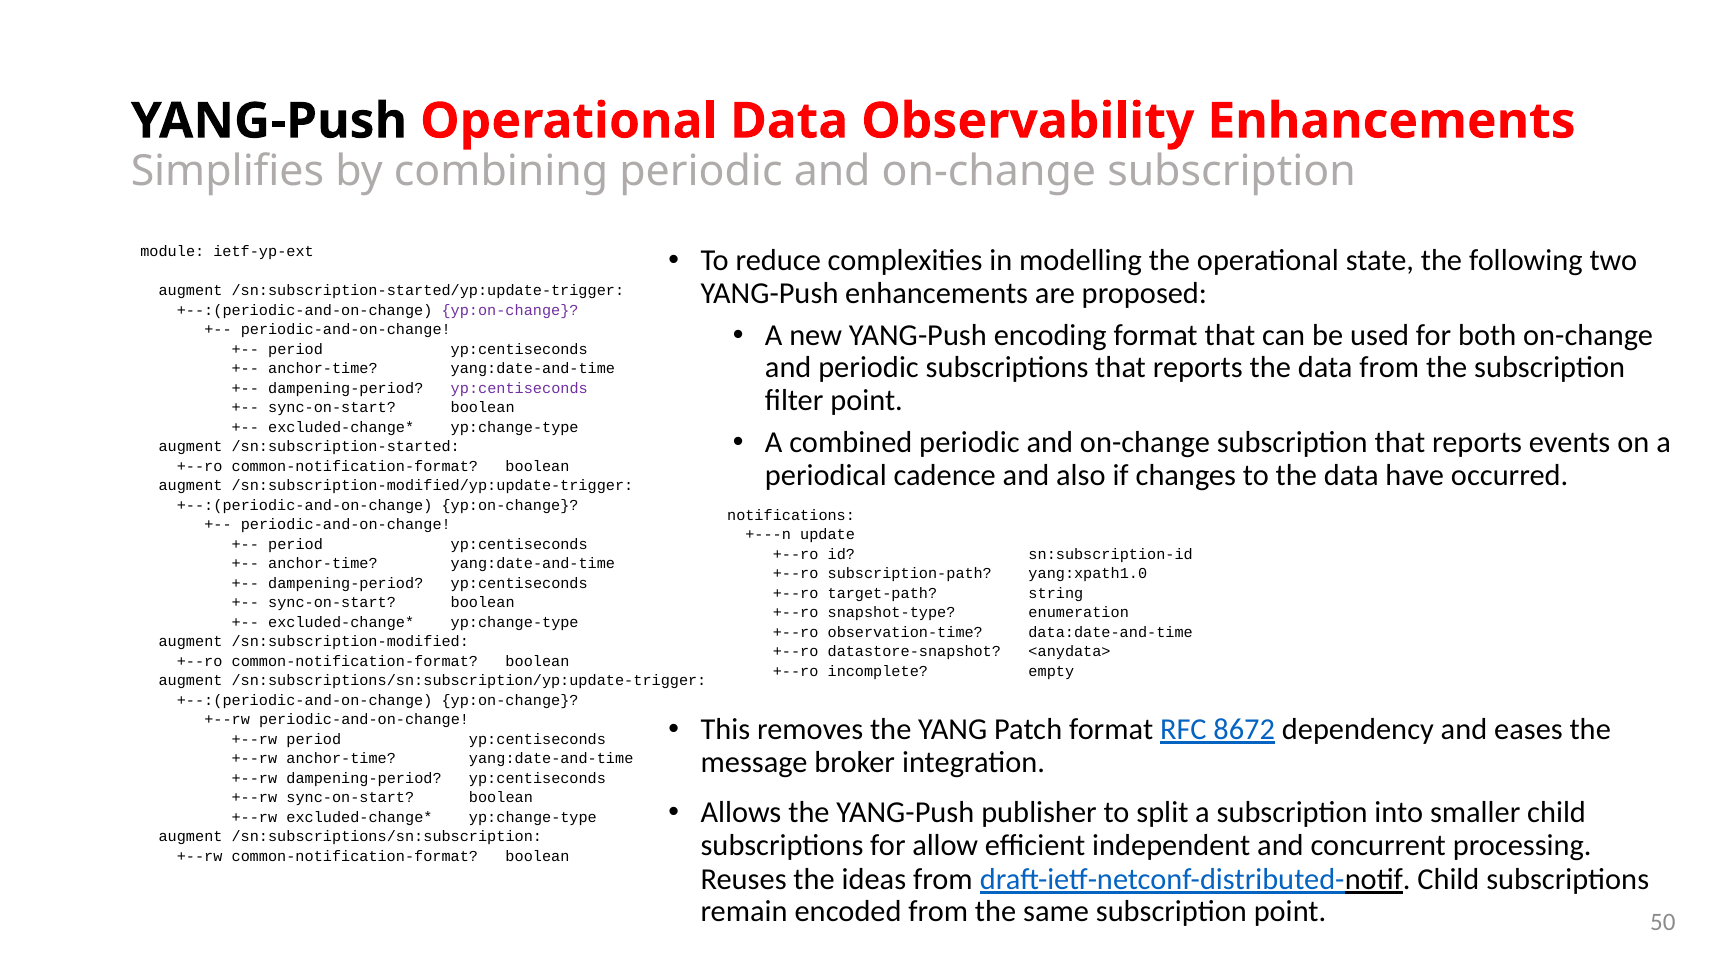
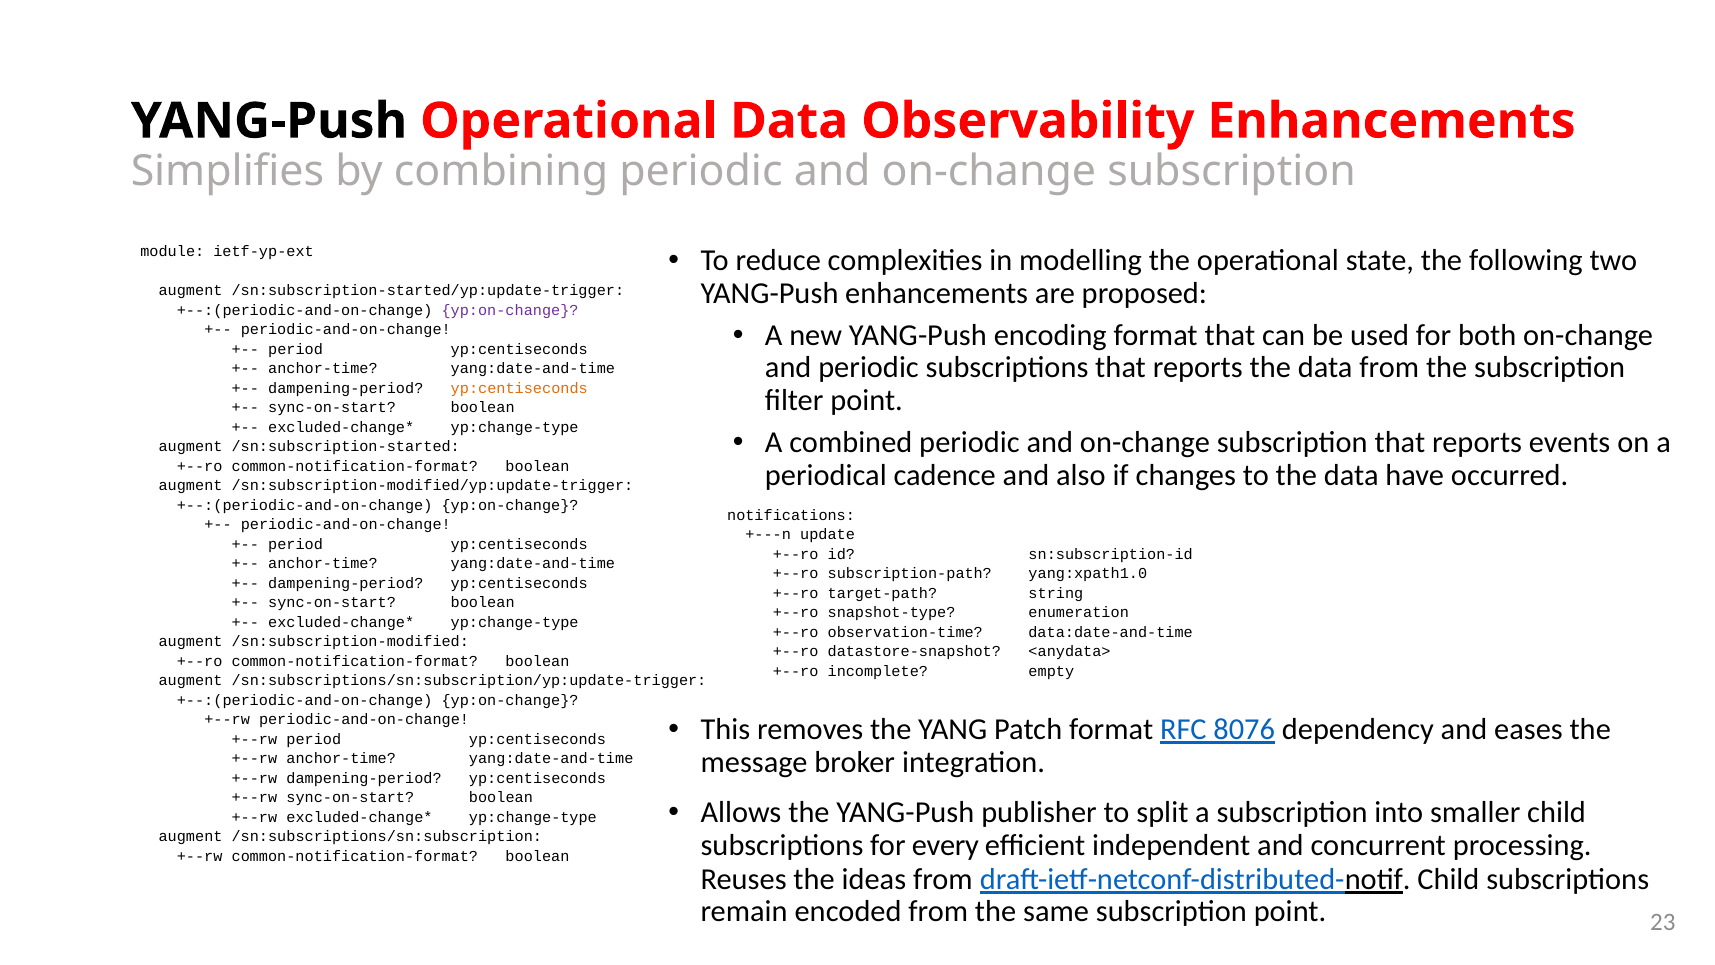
yp:centiseconds colour: purple -> orange (519, 388)
8672: 8672 -> 8076 (1244, 729)
allow: allow -> every (945, 845)
50: 50 -> 23 (1663, 922)
